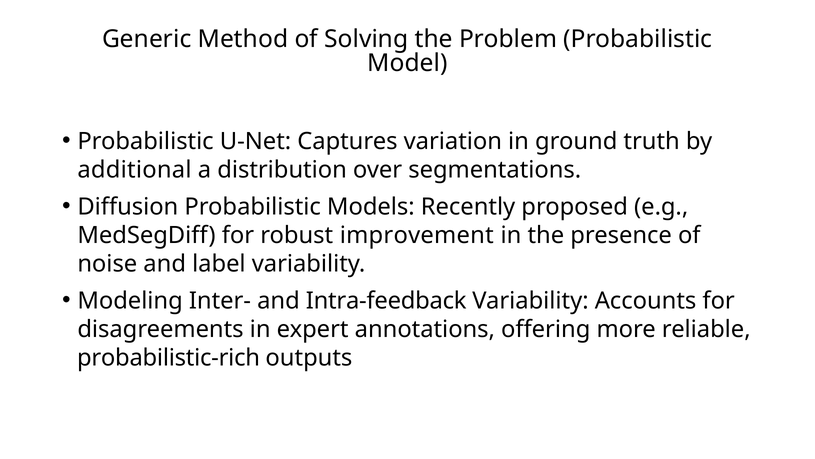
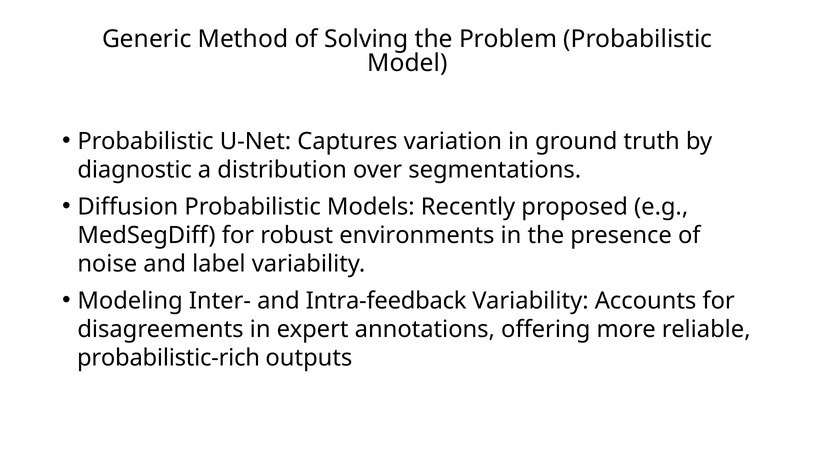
additional: additional -> diagnostic (135, 170)
improvement: improvement -> environments (417, 235)
